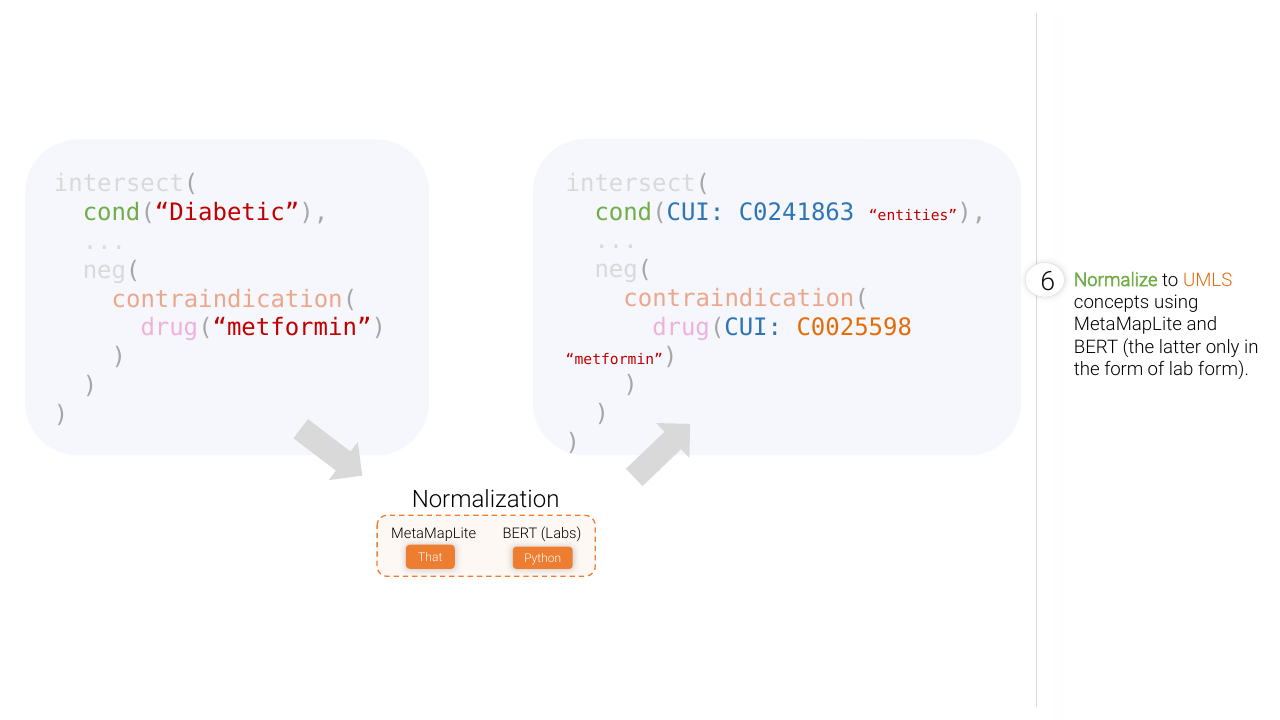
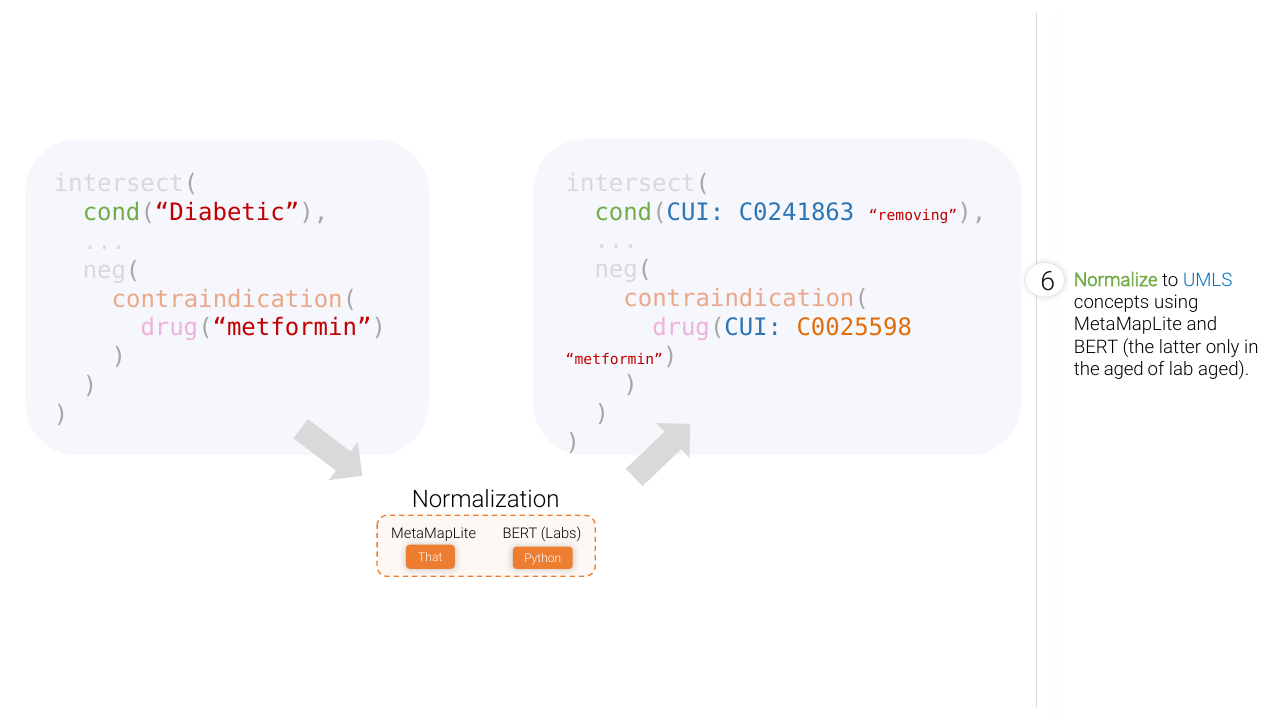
entities: entities -> removing (913, 215)
UMLS colour: orange -> blue (1208, 280)
the form: form -> aged (1124, 370)
lab form: form -> aged (1224, 370)
